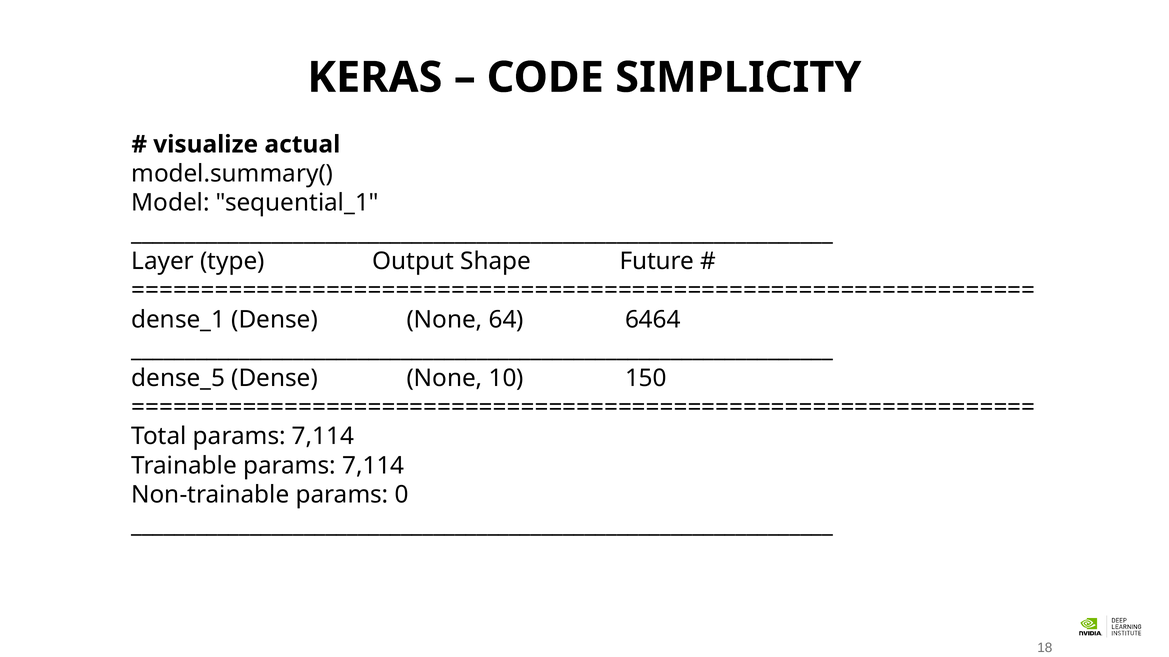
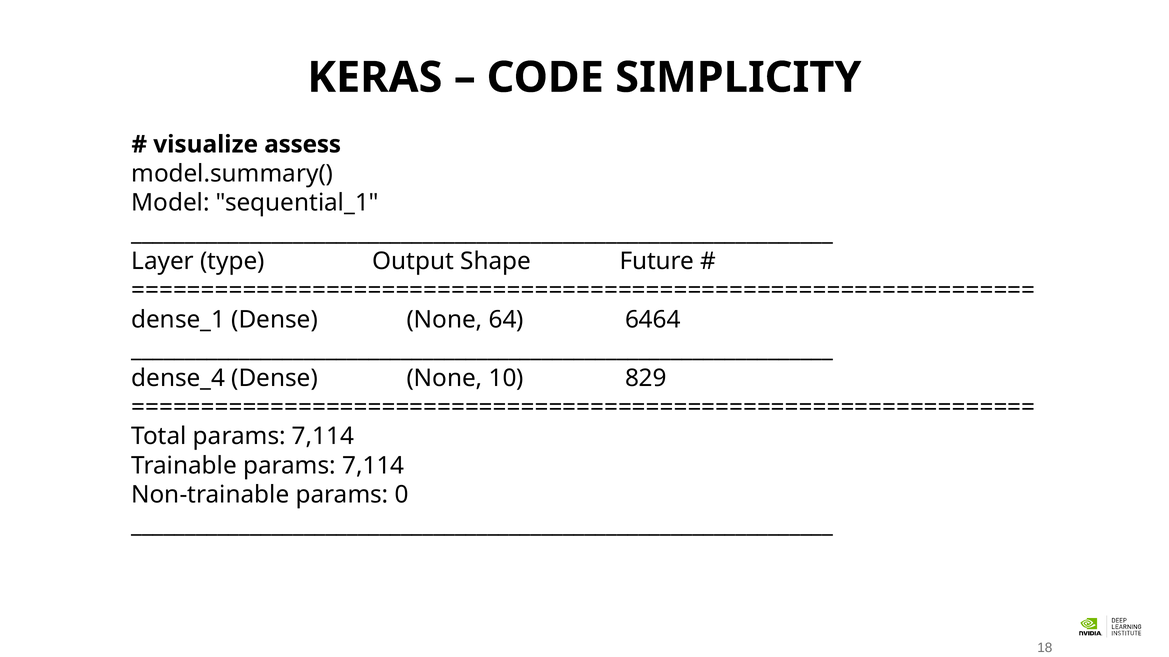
actual: actual -> assess (303, 145)
dense_5: dense_5 -> dense_4 (178, 378)
150: 150 -> 829 (646, 378)
